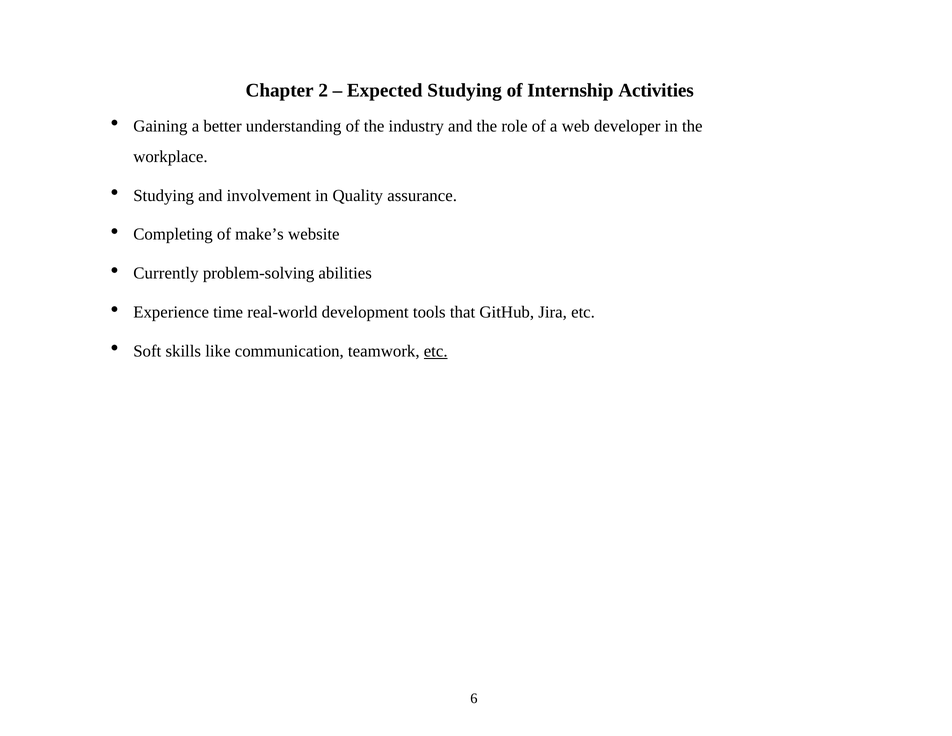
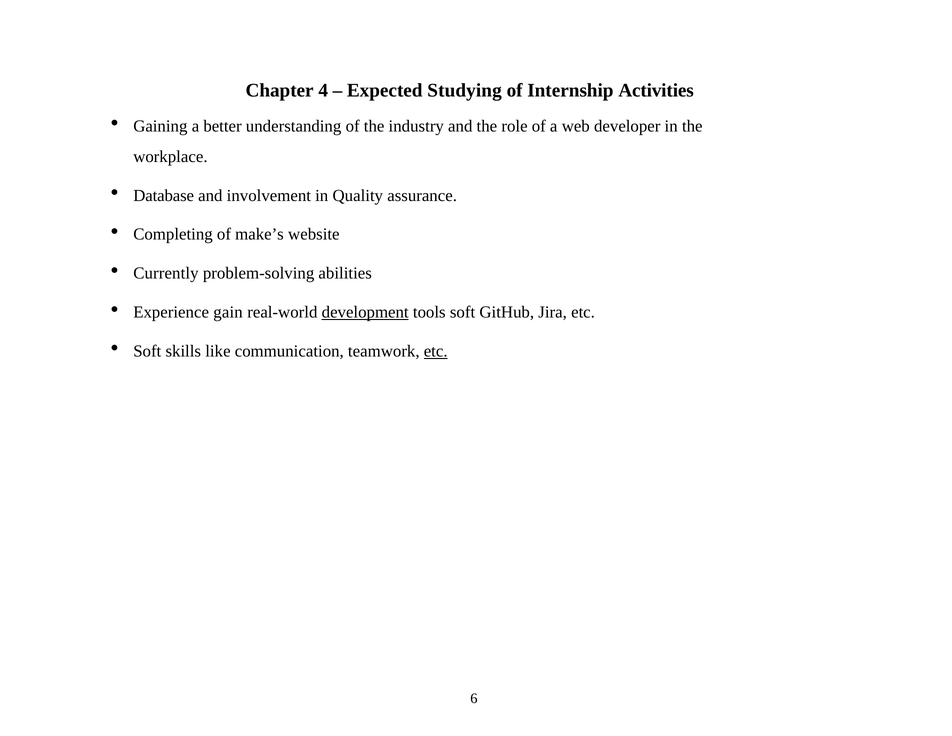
2: 2 -> 4 (323, 90)
Studying: Studying -> Database (164, 195)
time: time -> gain (228, 312)
development underline: none -> present (365, 312)
tools that: that -> soft (463, 312)
